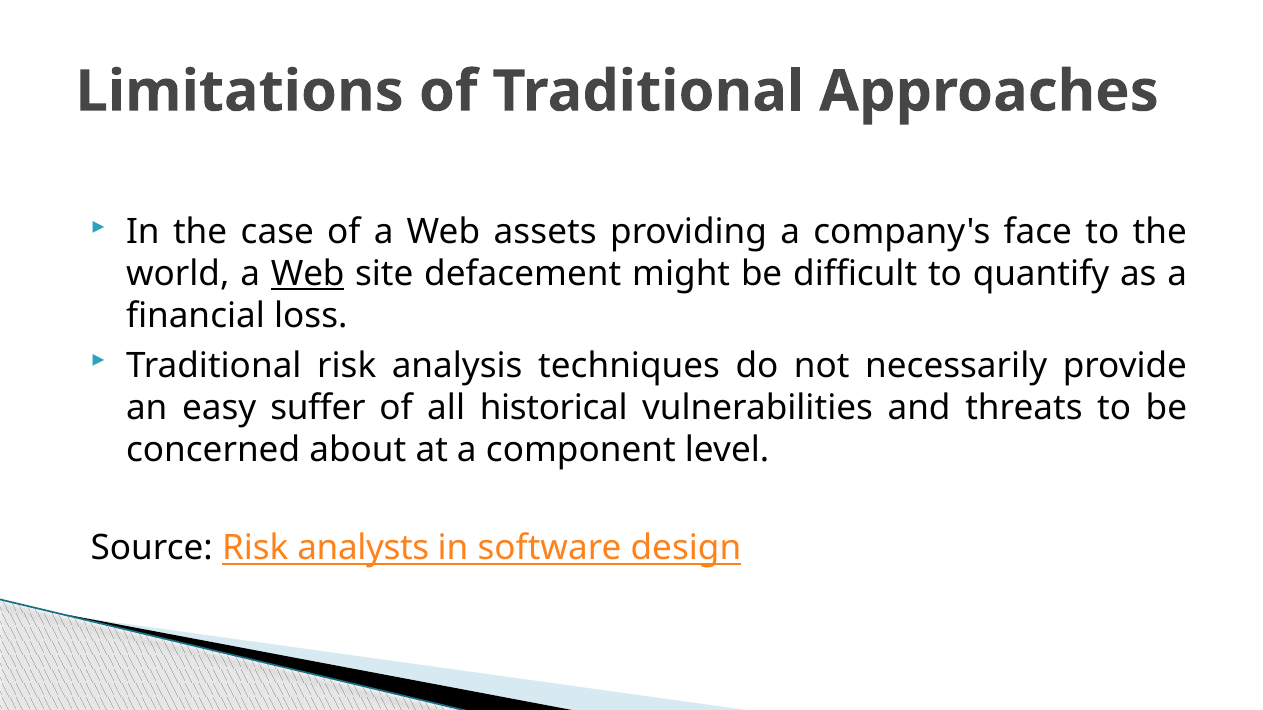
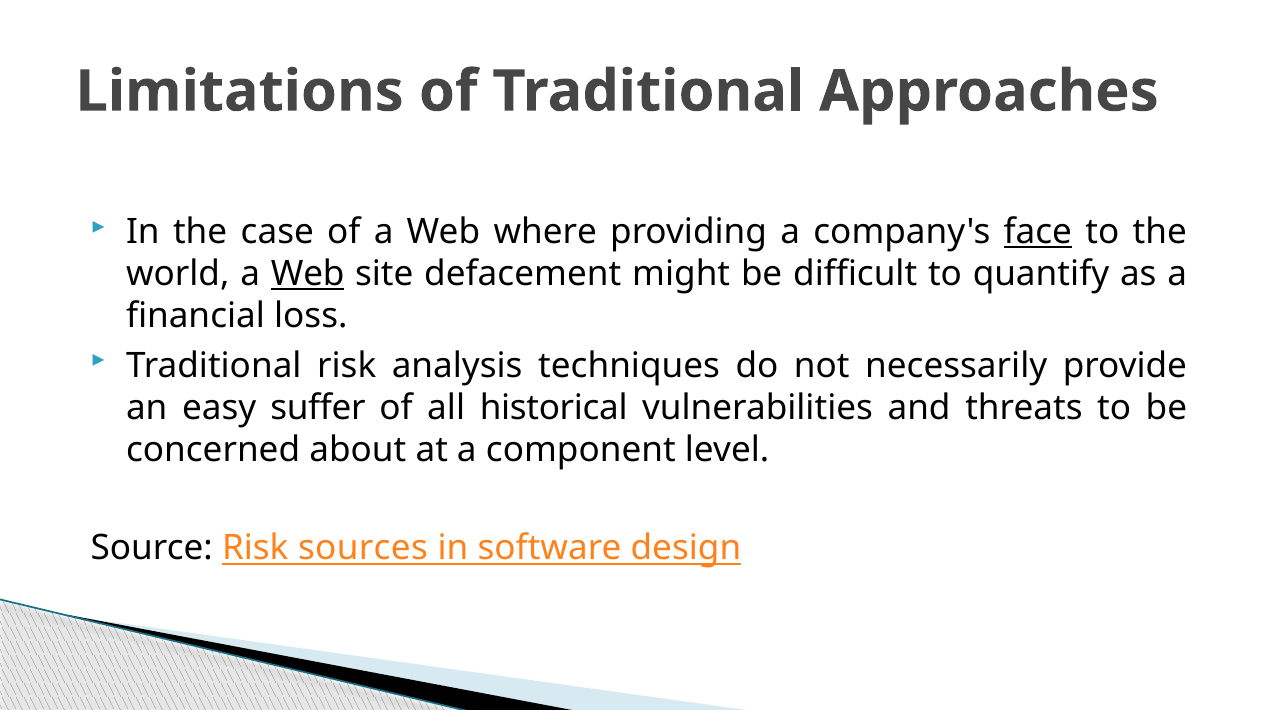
assets: assets -> where (545, 232)
face underline: none -> present (1038, 232)
analysts: analysts -> sources (363, 548)
